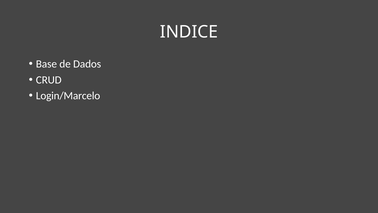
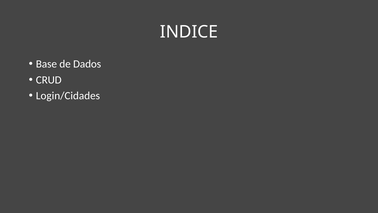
Login/Marcelo: Login/Marcelo -> Login/Cidades (68, 96)
